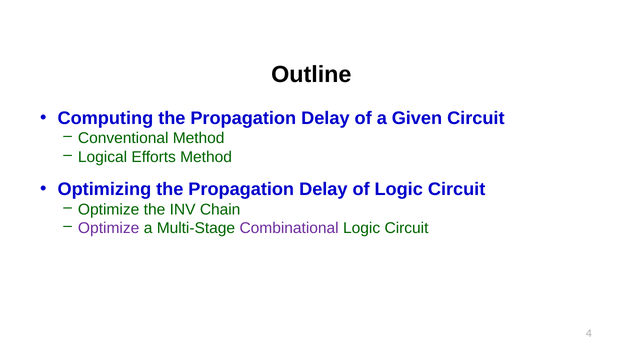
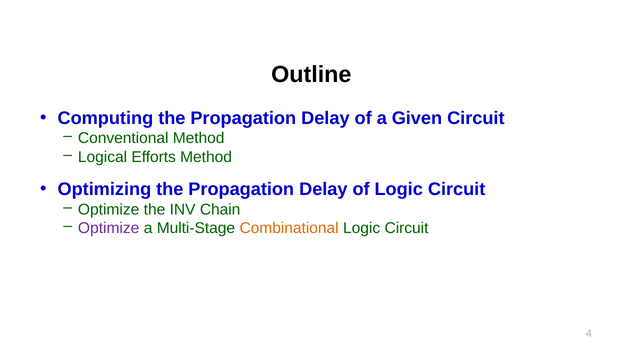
Combinational colour: purple -> orange (289, 229)
